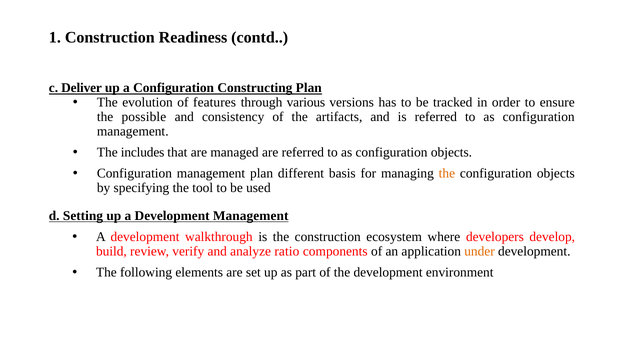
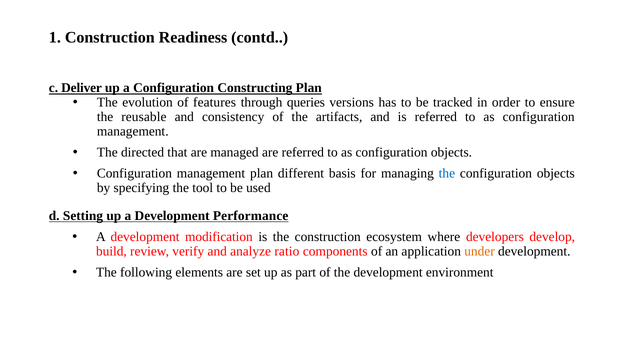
various: various -> queries (306, 102)
possible: possible -> reusable (144, 117)
includes: includes -> directed (143, 152)
the colour: orange -> blue (447, 173)
Development Management: Management -> Performance (251, 216)
walkthrough: walkthrough -> modification (219, 237)
